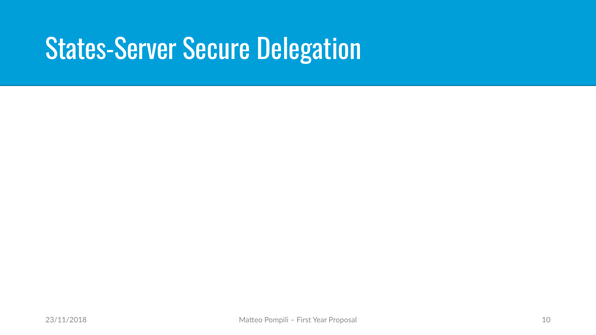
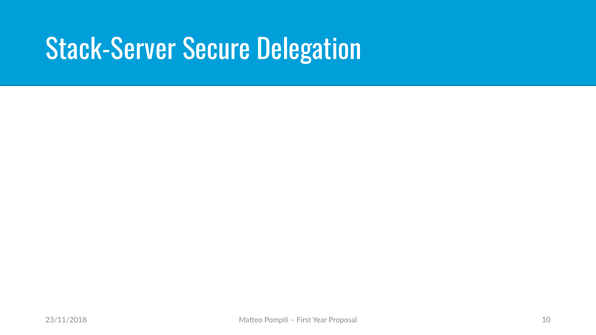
States-Server: States-Server -> Stack-Server (111, 50)
